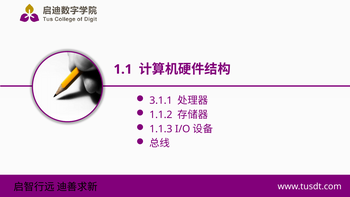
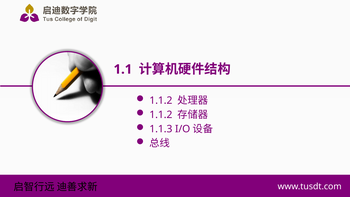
3.1.1: 3.1.1 -> 1.1.2 (161, 100)
